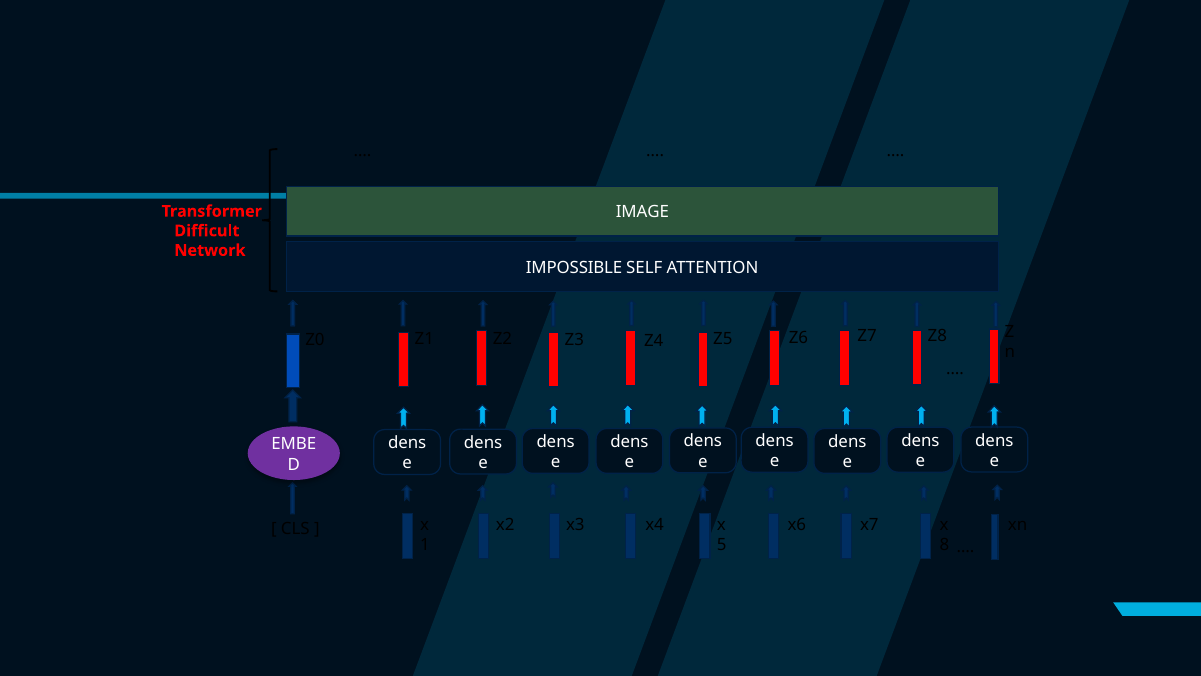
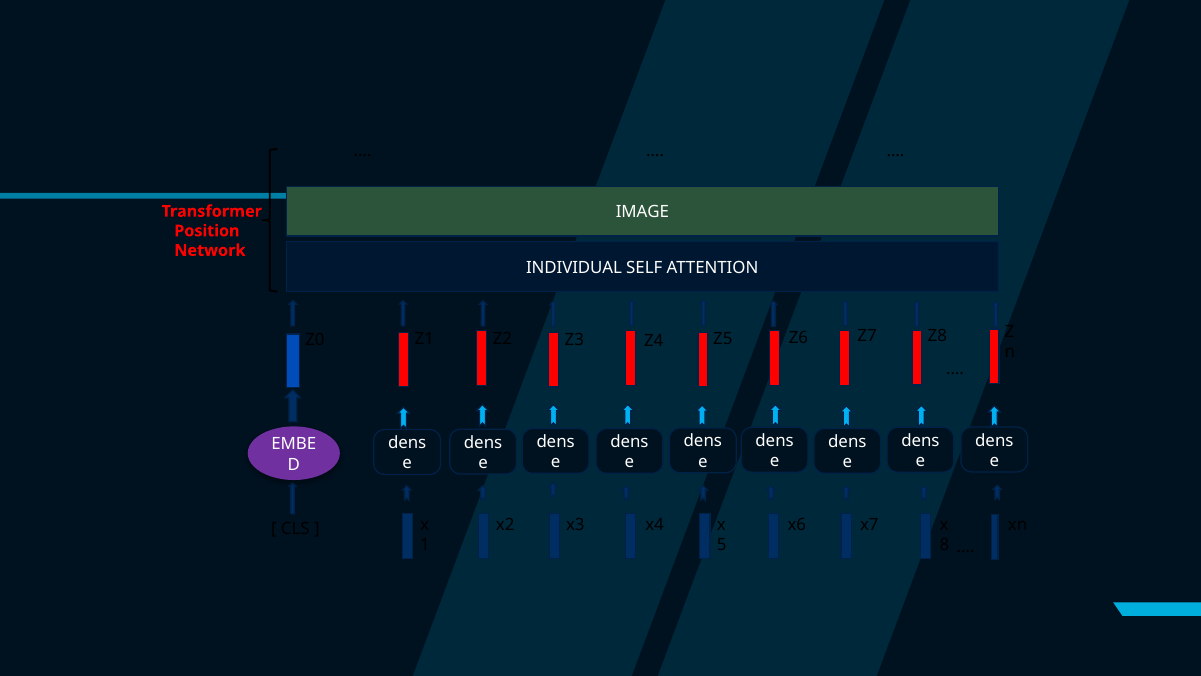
Difficult: Difficult -> Position (207, 231)
IMPOSSIBLE: IMPOSSIBLE -> INDIVIDUAL (574, 268)
